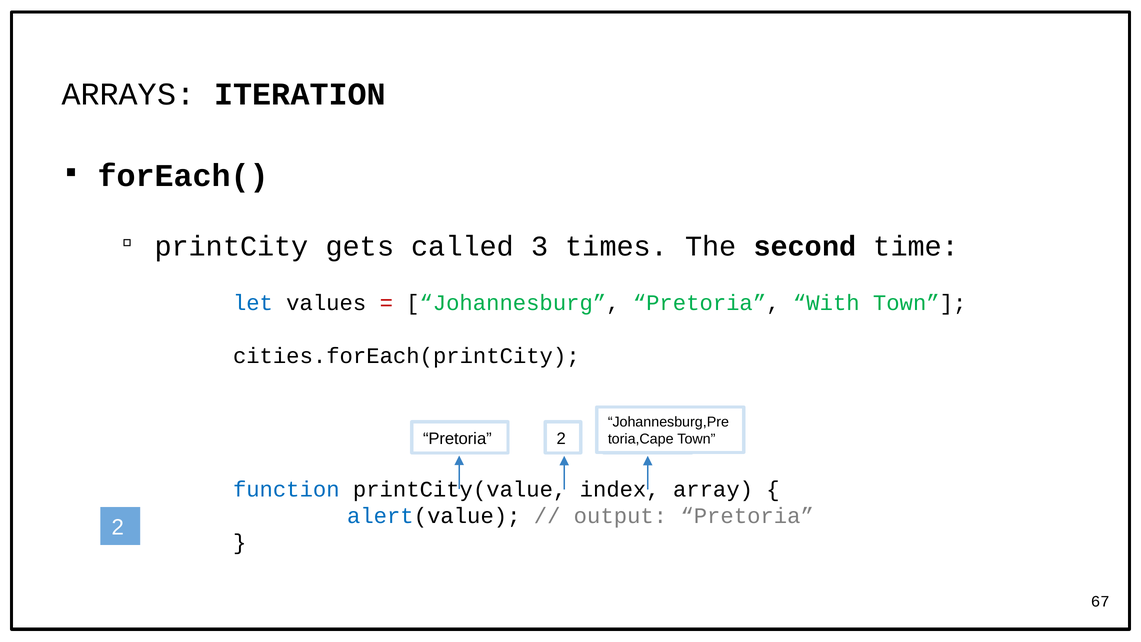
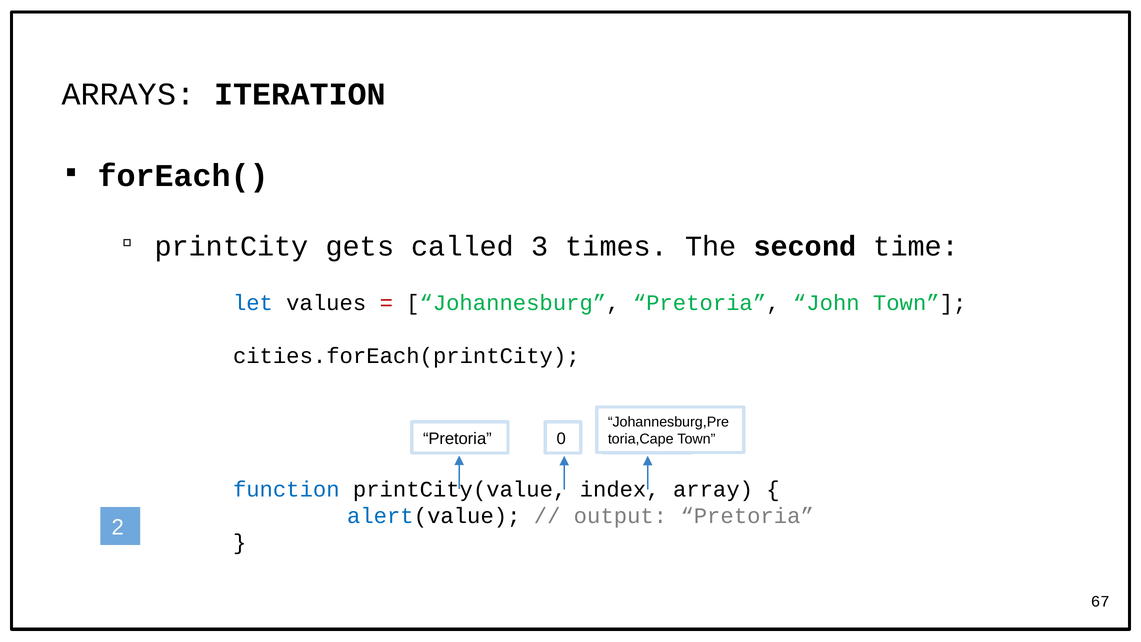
With: With -> John (826, 303)
Pretoria 2: 2 -> 0 (561, 438)
